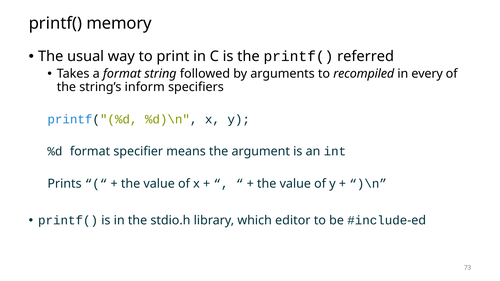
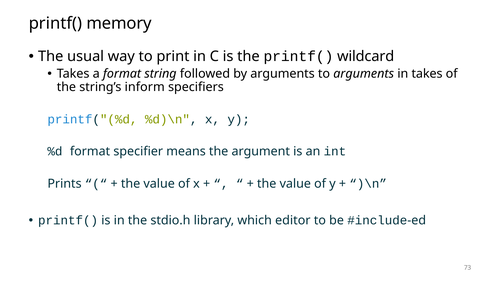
referred: referred -> wildcard (366, 57)
to recompiled: recompiled -> arguments (364, 74)
in every: every -> takes (427, 74)
